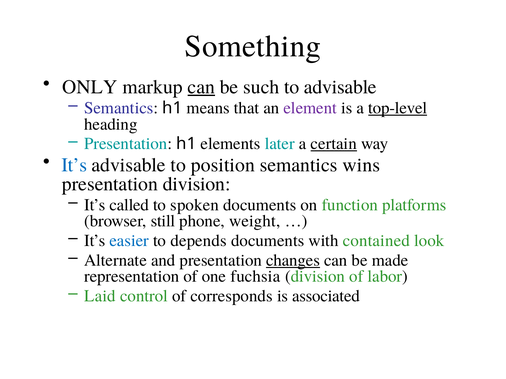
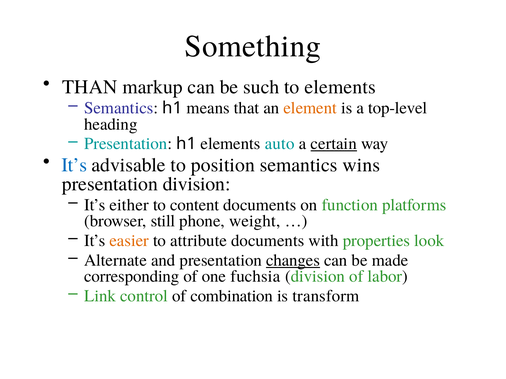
ONLY: ONLY -> THAN (90, 87)
can underline: present -> none (201, 87)
to advisable: advisable -> elements (340, 87)
element colour: purple -> orange (310, 108)
top-level underline: present -> none (398, 108)
later: later -> auto (280, 144)
called: called -> either (129, 205)
spoken: spoken -> content (195, 205)
easier colour: blue -> orange (129, 241)
depends: depends -> attribute (199, 241)
contained: contained -> properties (376, 241)
representation: representation -> corresponding (132, 277)
Laid: Laid -> Link (100, 296)
corresponds: corresponds -> combination (232, 296)
associated: associated -> transform (326, 296)
